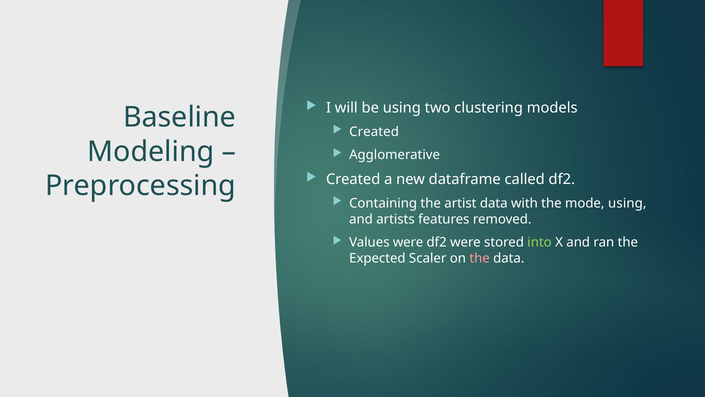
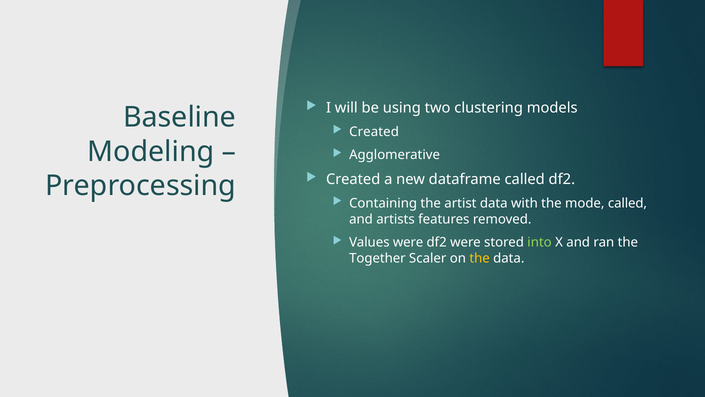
mode using: using -> called (627, 203)
Expected: Expected -> Together (377, 258)
the colour: pink -> yellow (480, 258)
